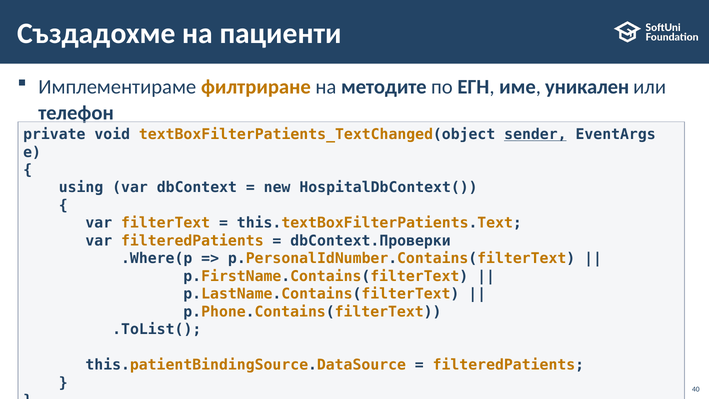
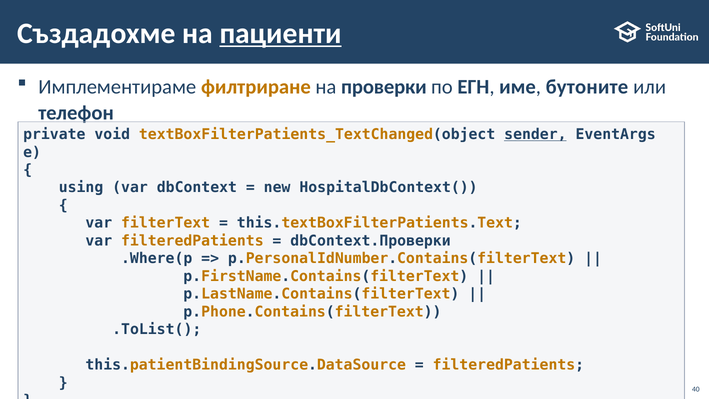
пациенти underline: none -> present (281, 34)
методите: методите -> проверки (384, 87)
уникален: уникален -> бутоните (587, 87)
